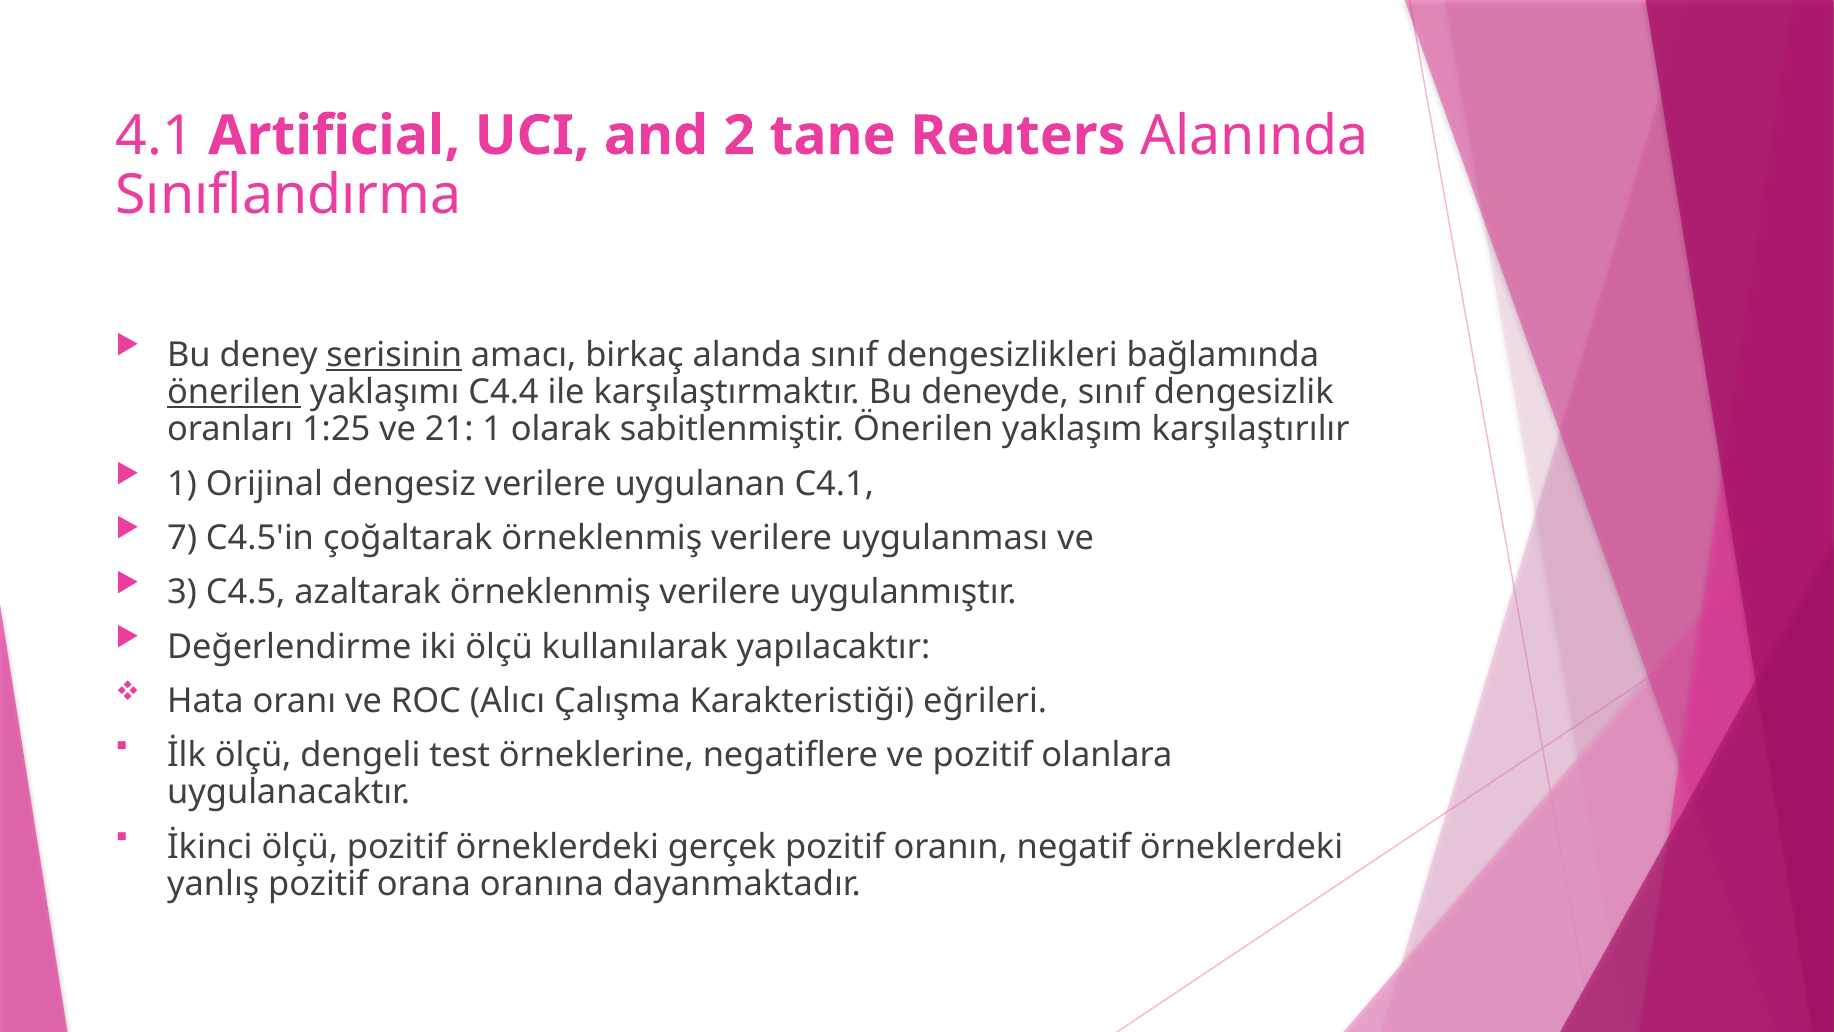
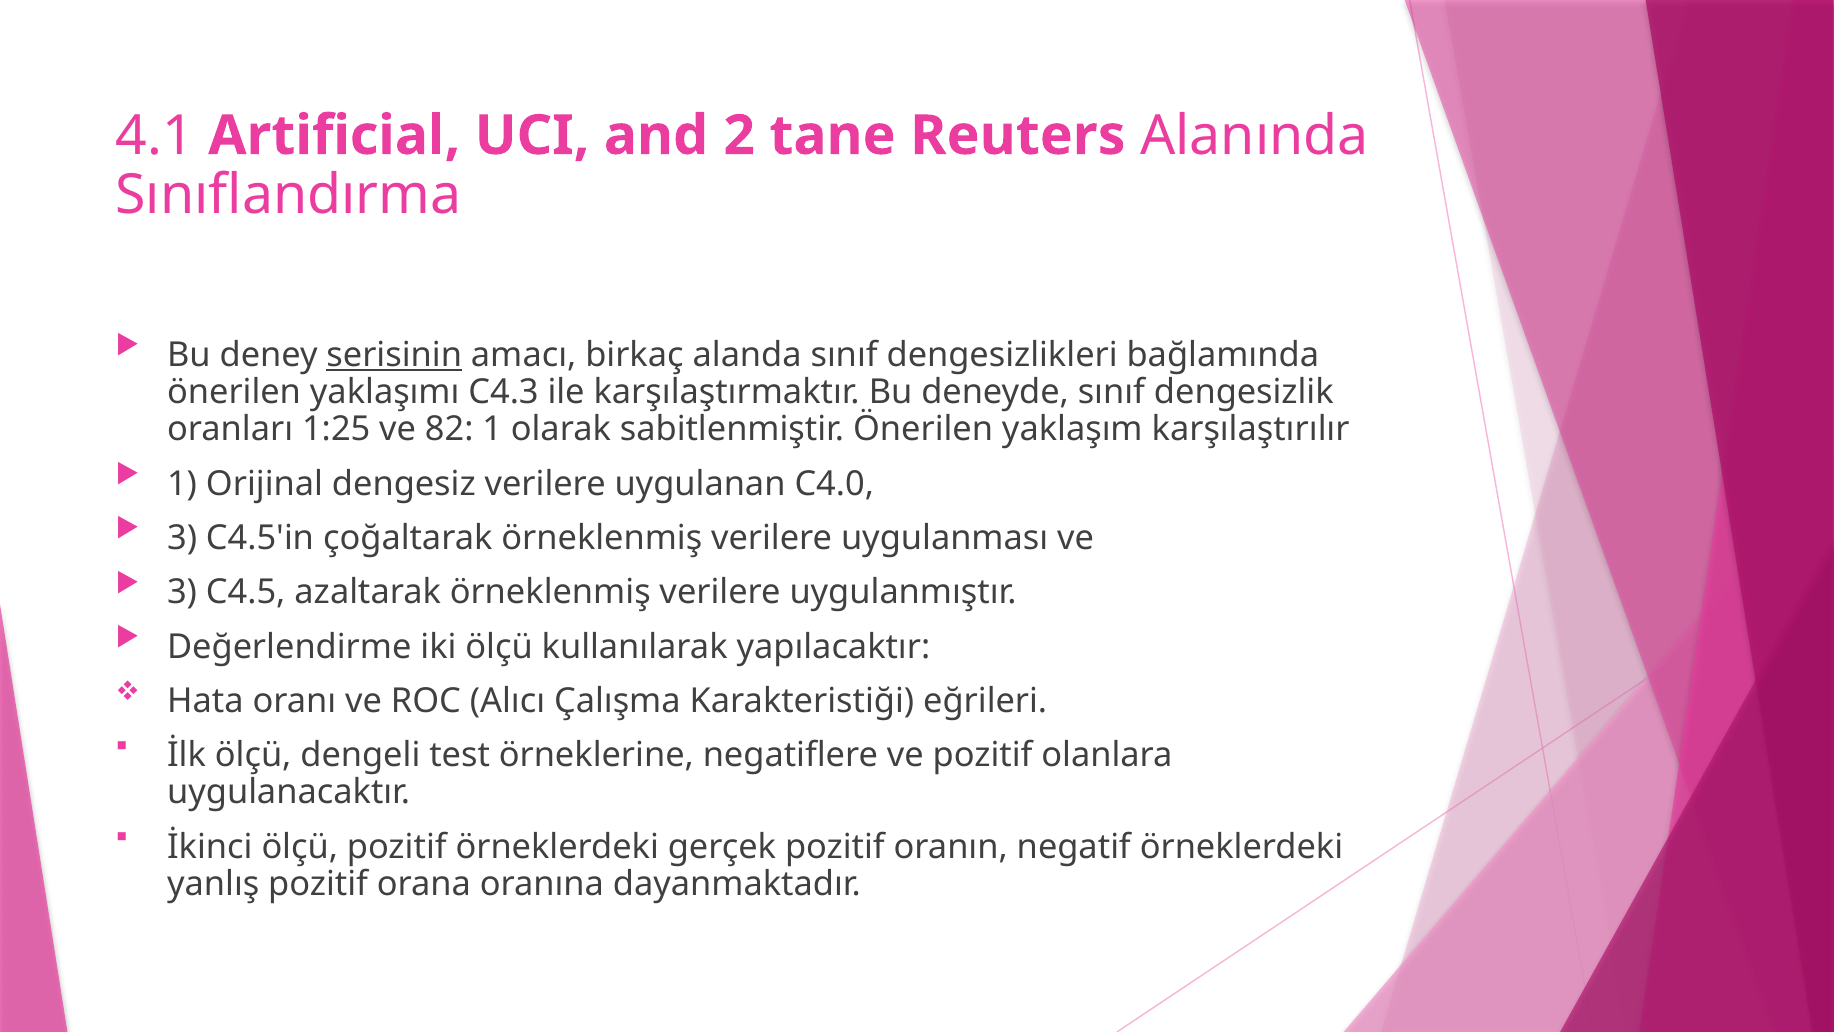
önerilen underline: present -> none (234, 392)
C4.4: C4.4 -> C4.3 (504, 392)
21: 21 -> 82 (449, 429)
C4.1: C4.1 -> C4.0 (834, 484)
7: 7 -> 3 (182, 538)
